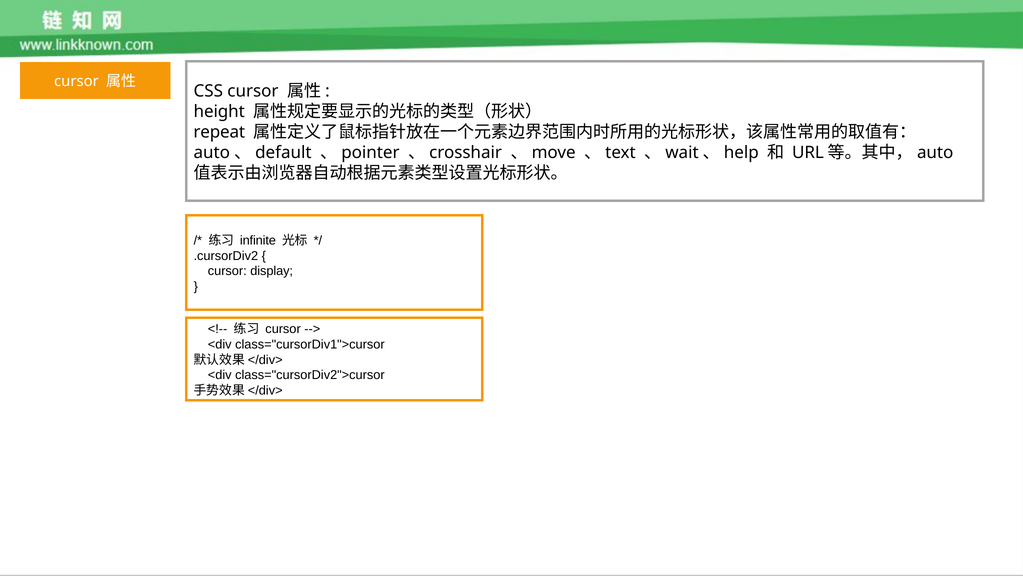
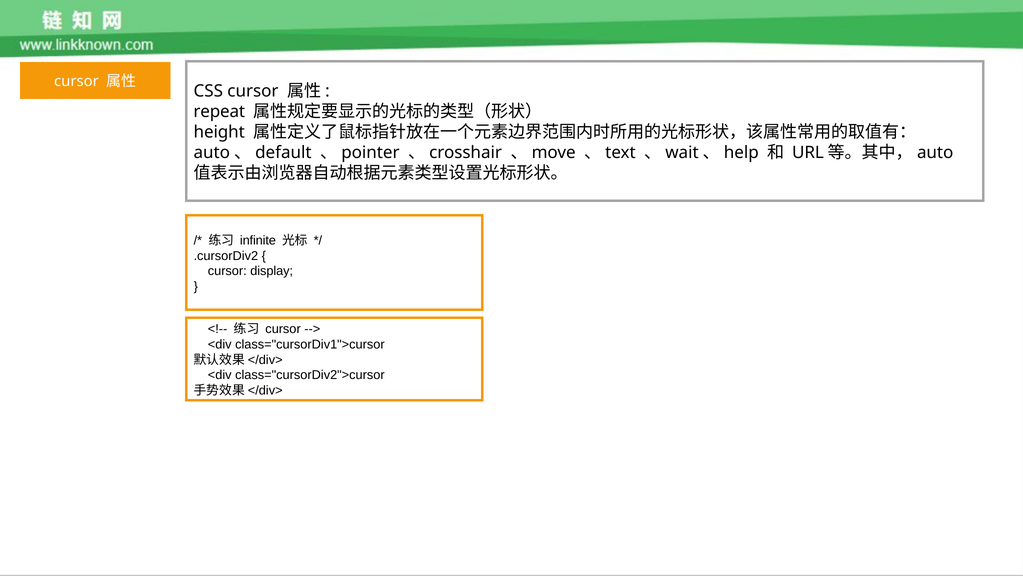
height: height -> repeat (219, 112)
repeat: repeat -> height (219, 132)
